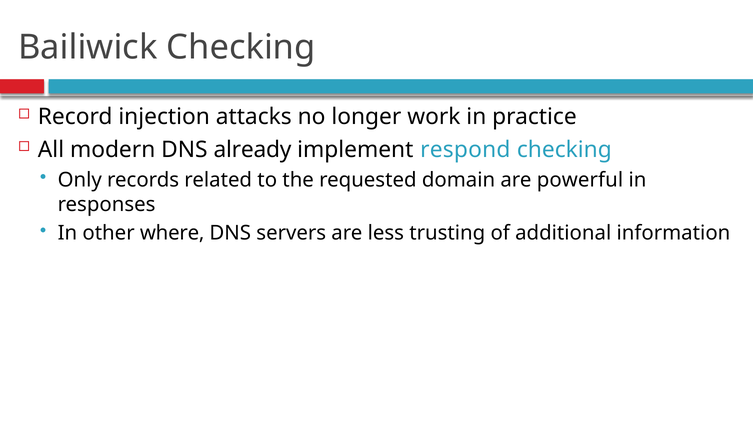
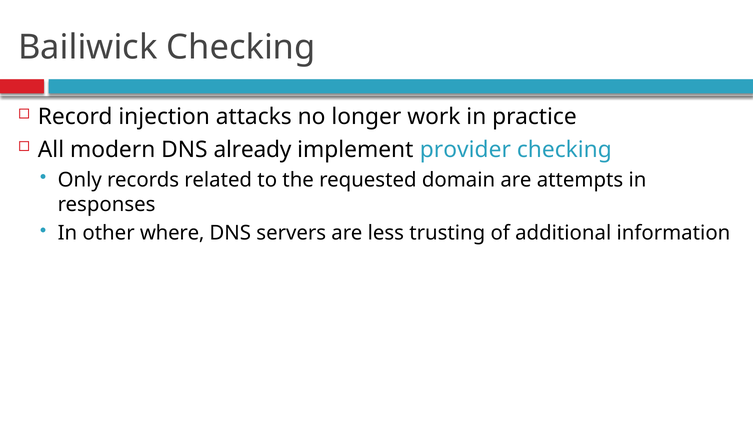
respond: respond -> provider (465, 150)
powerful: powerful -> attempts (580, 180)
